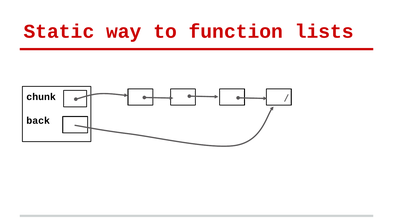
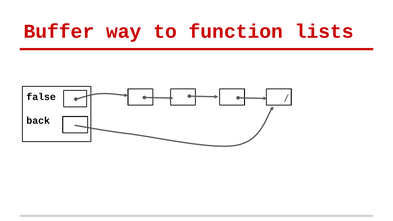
Static: Static -> Buffer (59, 31)
chunk: chunk -> false (41, 97)
